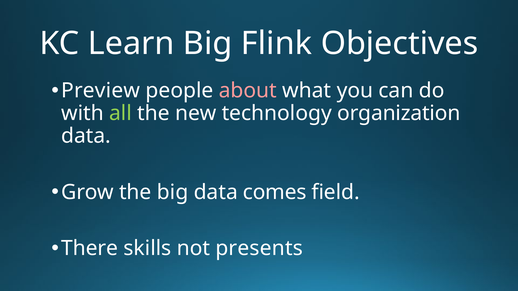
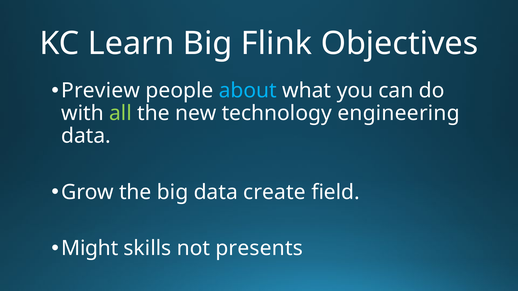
about colour: pink -> light blue (248, 91)
organization: organization -> engineering (399, 113)
comes: comes -> create (275, 192)
There: There -> Might (90, 249)
